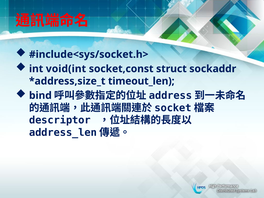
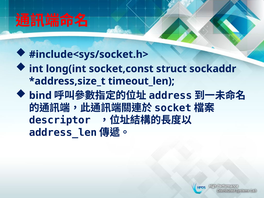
void(int: void(int -> long(int (66, 69)
